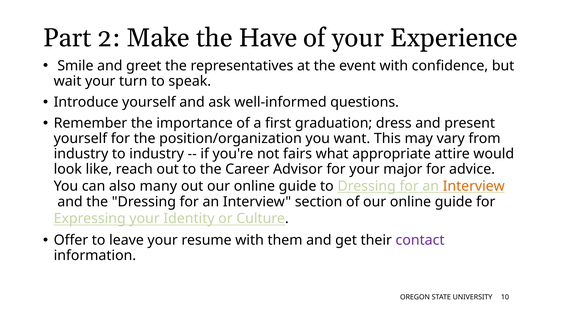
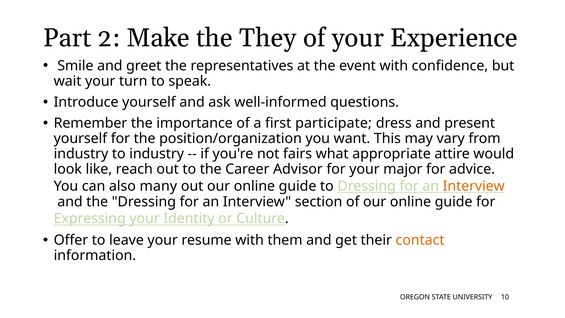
Have: Have -> They (268, 38)
graduation: graduation -> participate (334, 123)
contact colour: purple -> orange (420, 240)
